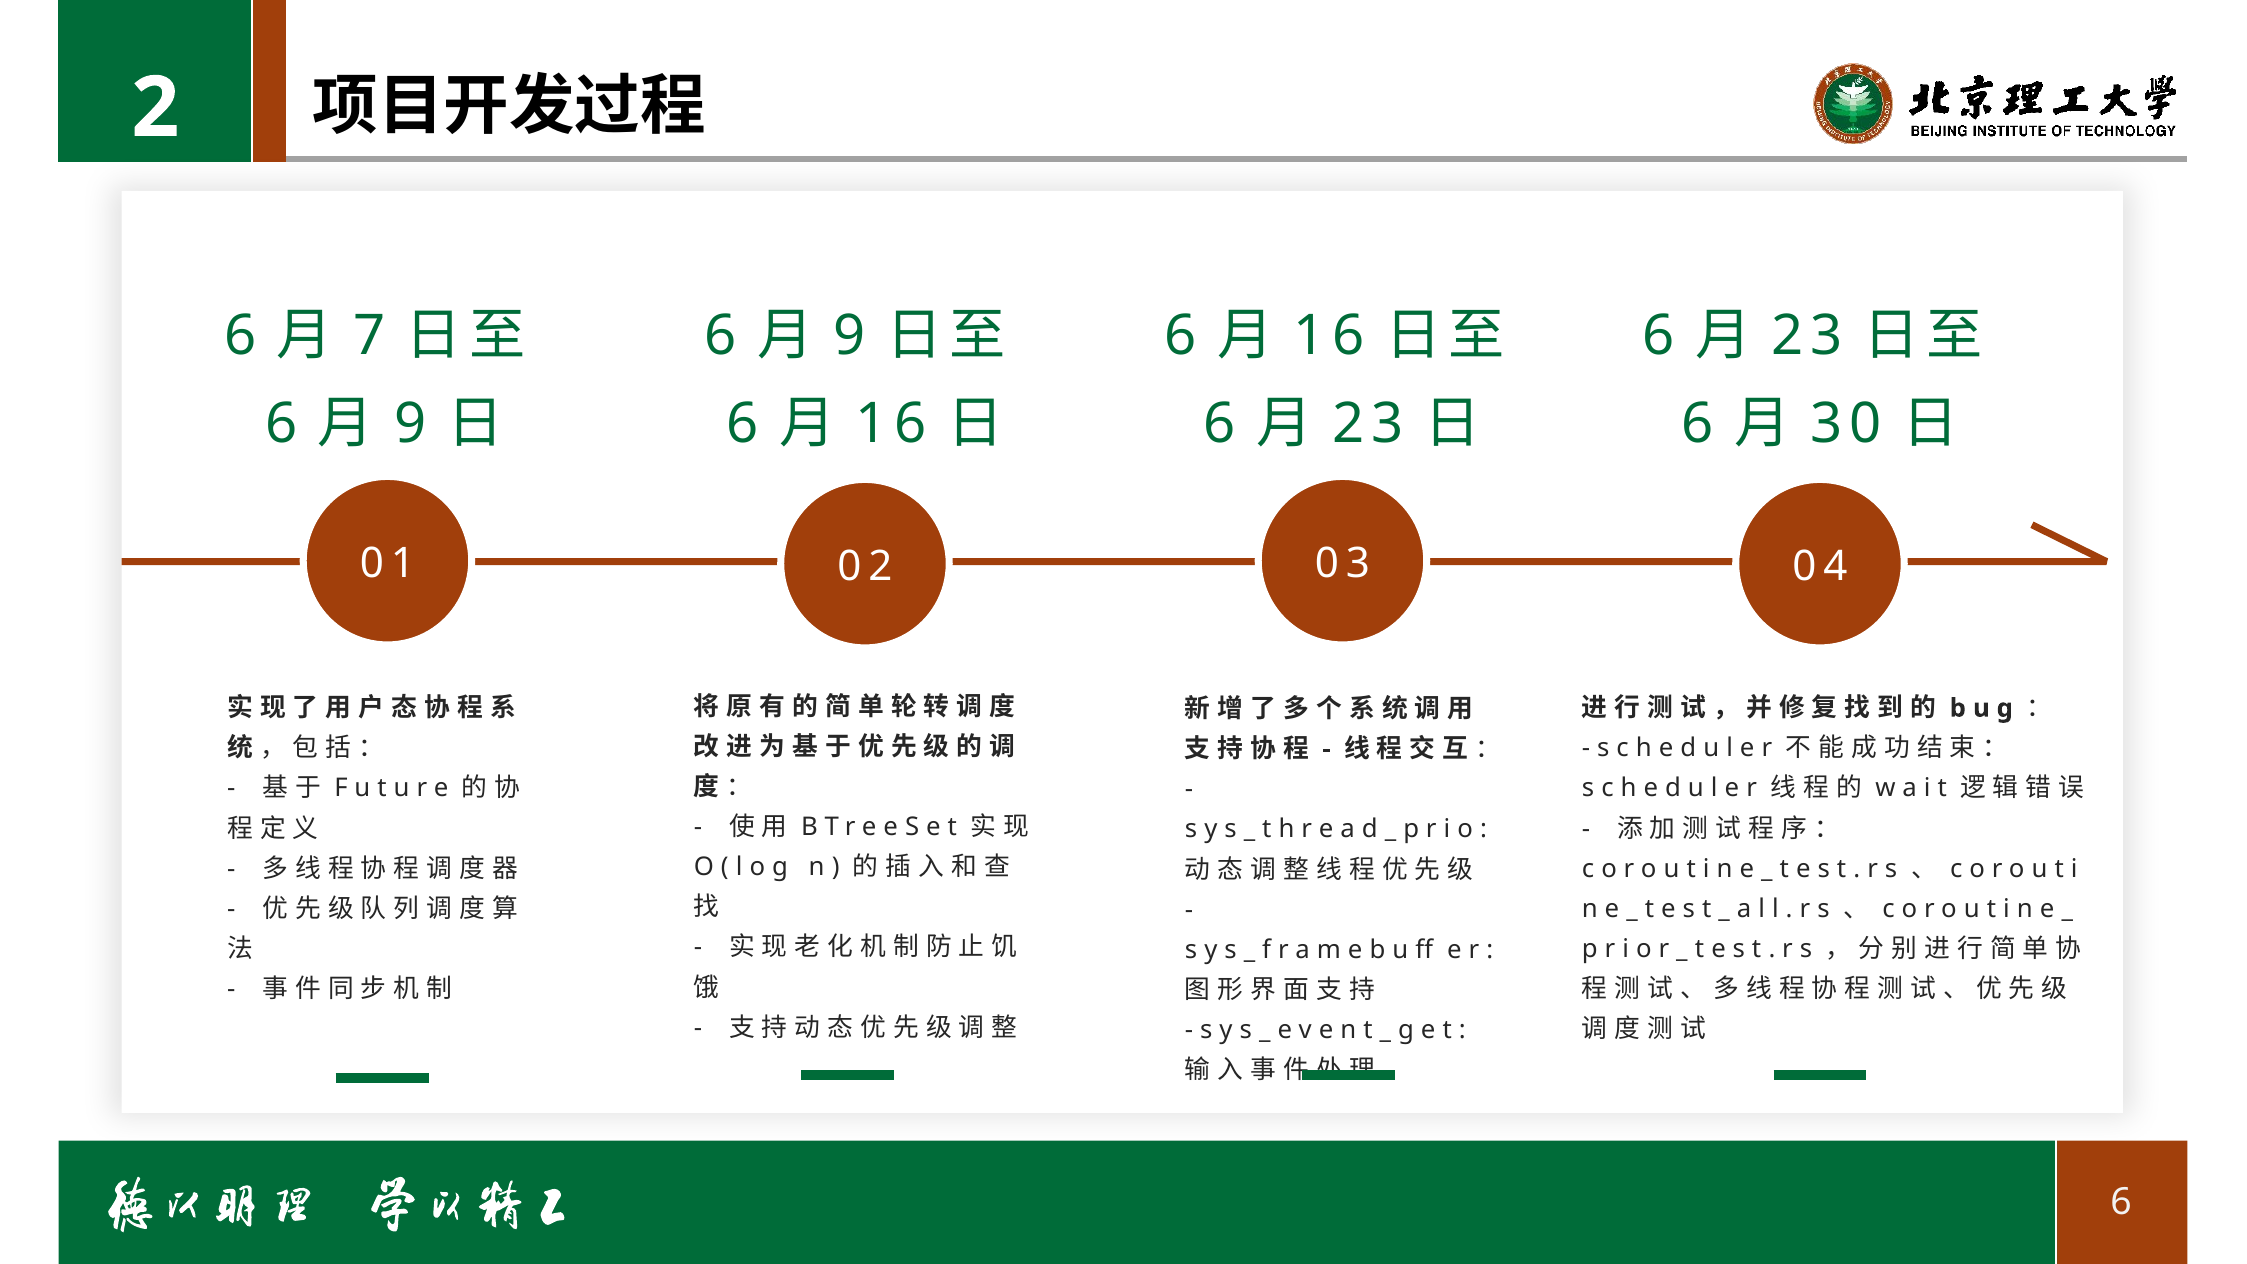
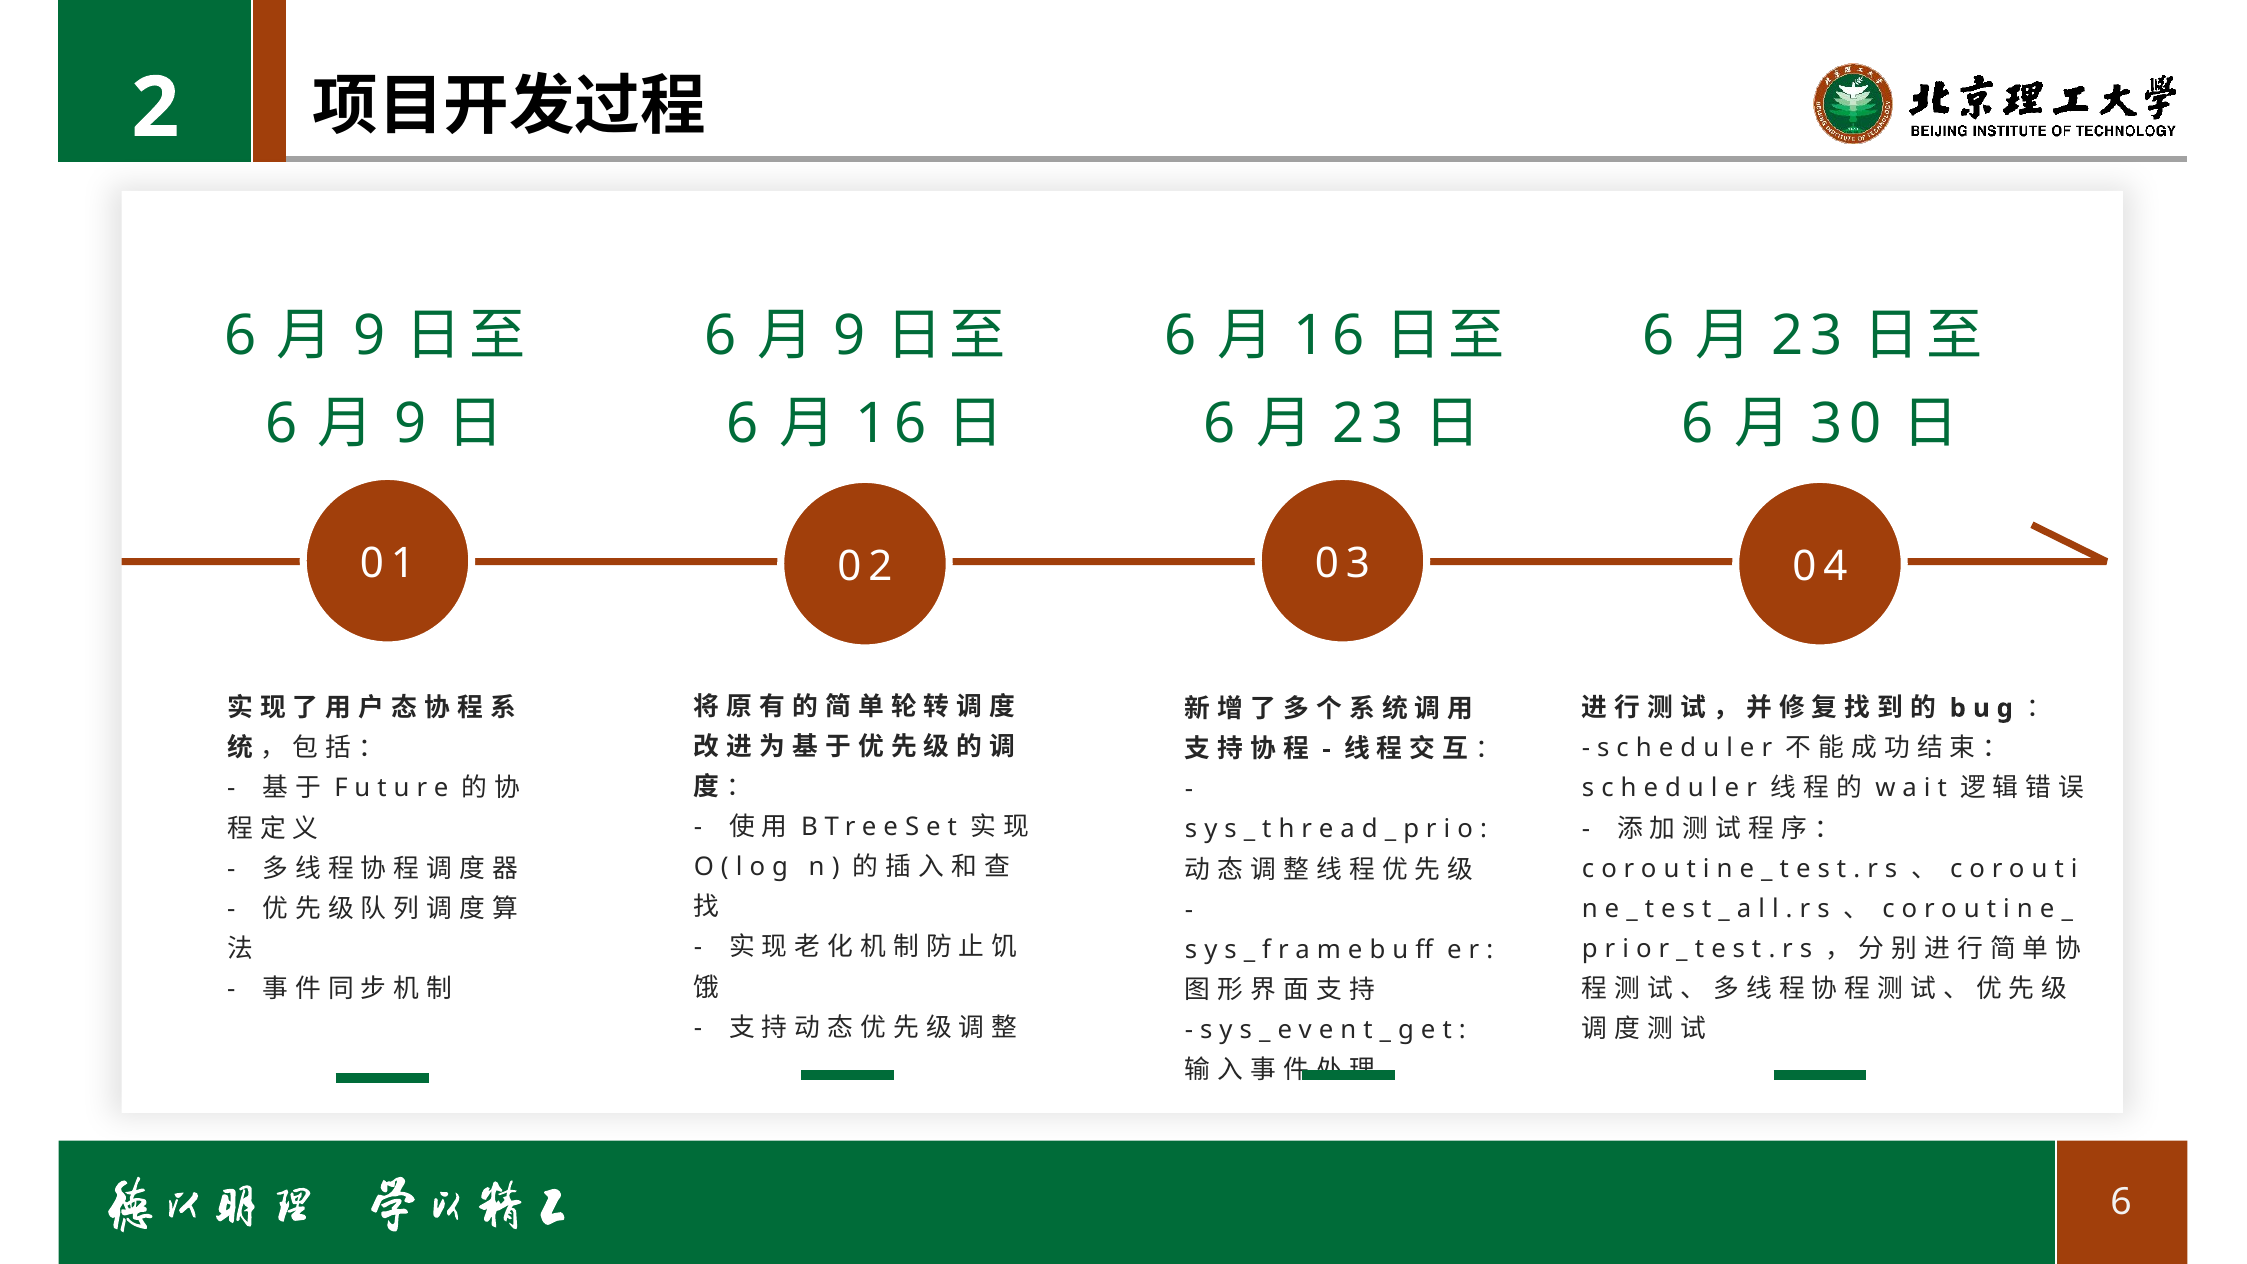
7: 7 -> 9 (369, 336)
